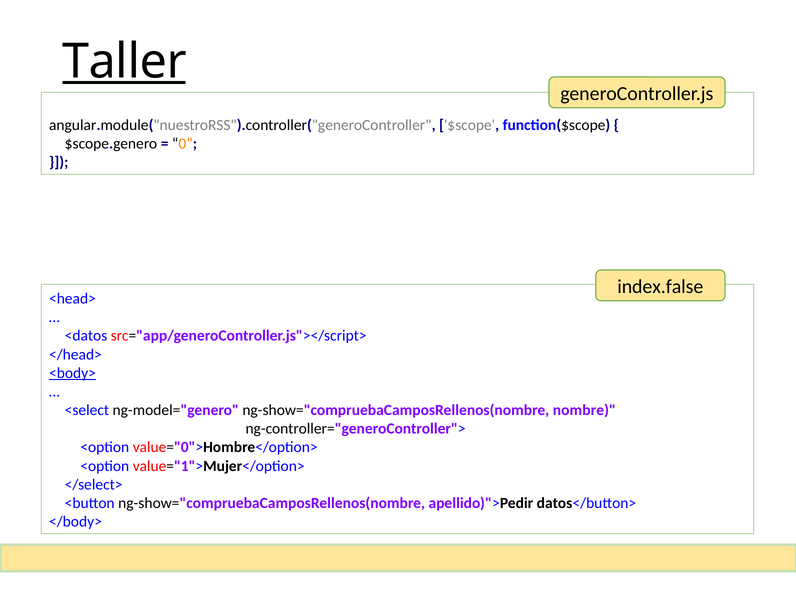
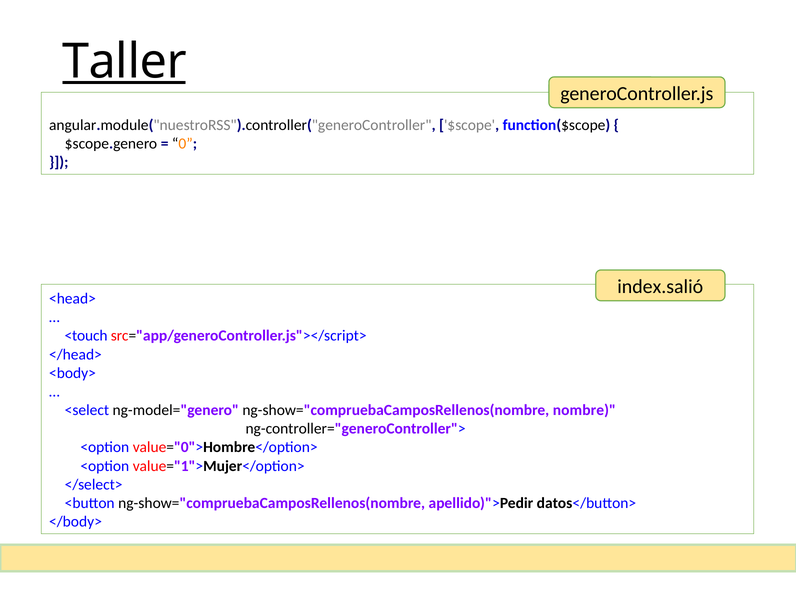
index.false: index.false -> index.salió (660, 287)
<datos: <datos -> <touch (86, 336)
<body> underline: present -> none (72, 373)
